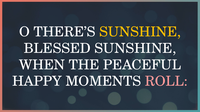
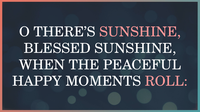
SUNSHINE colour: yellow -> pink (140, 32)
